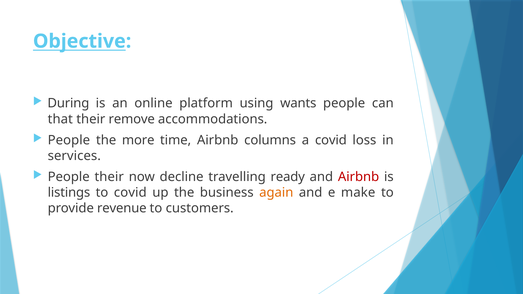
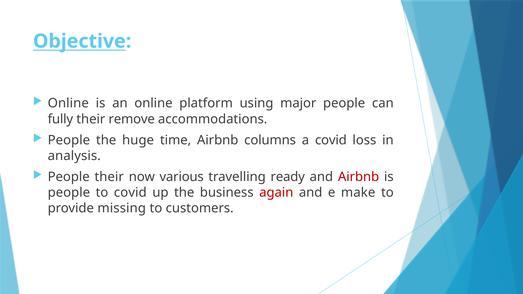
During: During -> Online (68, 103)
wants: wants -> major (298, 103)
that: that -> fully (60, 119)
more: more -> huge (138, 140)
services: services -> analysis (74, 156)
decline: decline -> various (182, 177)
listings: listings -> people (69, 193)
again colour: orange -> red (276, 193)
revenue: revenue -> missing (122, 208)
